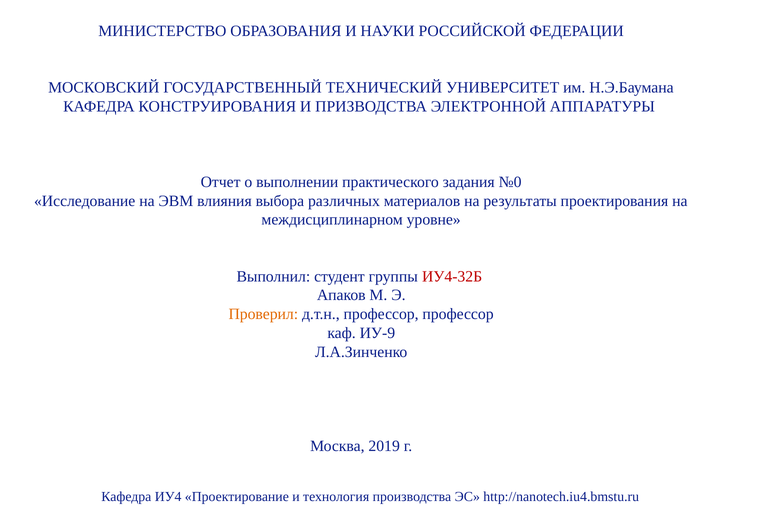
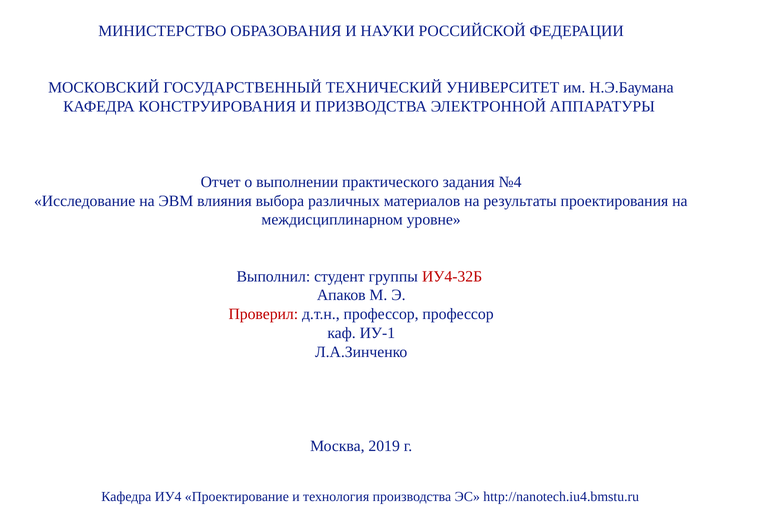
№0: №0 -> №4 (510, 182)
Проверил colour: orange -> red (263, 314)
ИУ-9: ИУ-9 -> ИУ-1 (377, 333)
